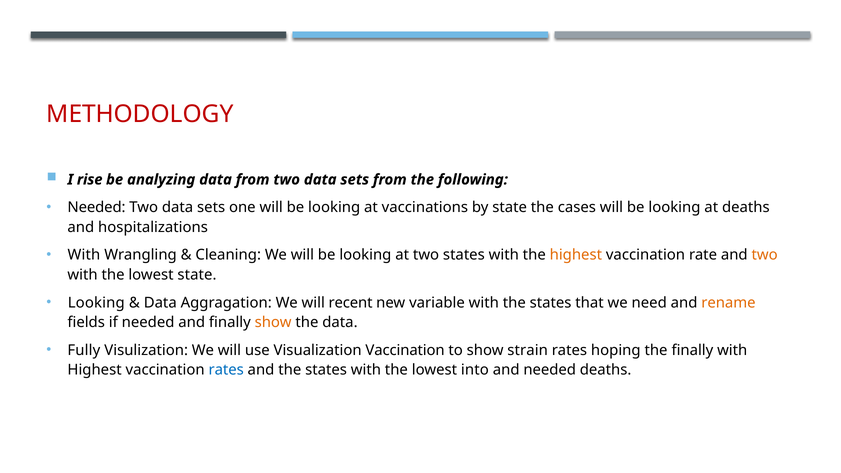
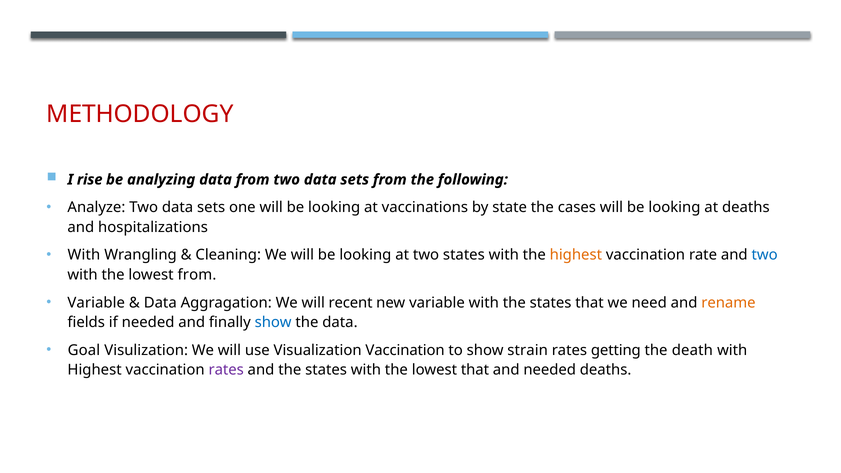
Needed: Needed -> Analyze (96, 208)
two colour: orange -> blue (765, 255)
lowest state: state -> from (197, 275)
Looking: Looking -> Variable (96, 303)
show colour: orange -> blue (273, 322)
Fully: Fully -> Goal (84, 350)
hoping: hoping -> getting (616, 350)
the finally: finally -> death (692, 350)
rates colour: blue -> purple (226, 370)
lowest into: into -> that (475, 370)
